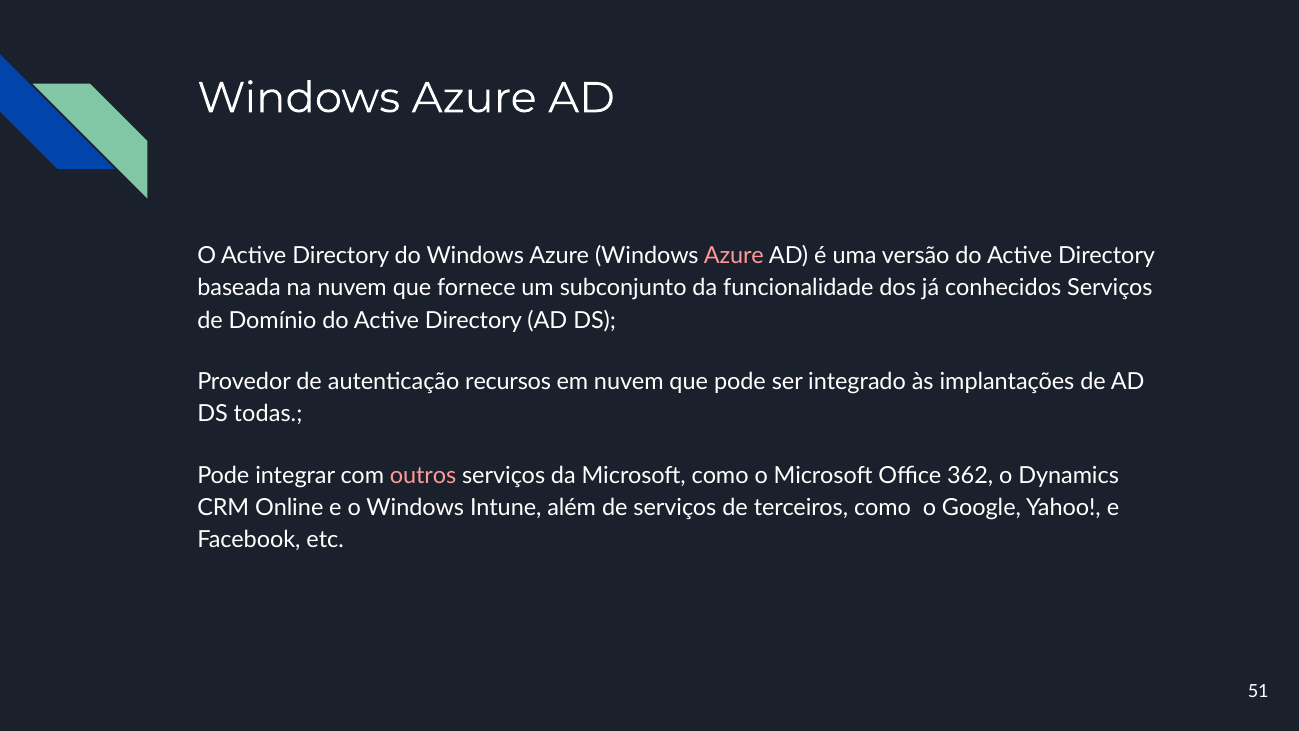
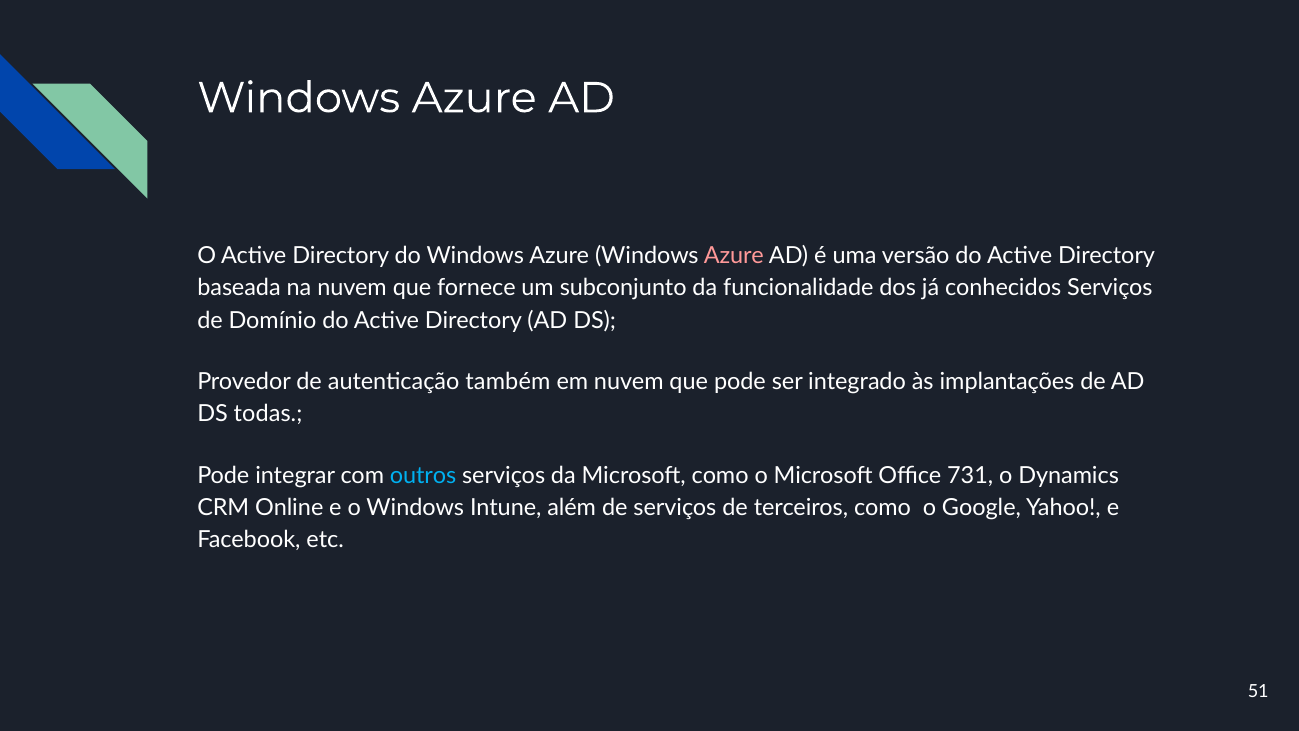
recursos: recursos -> também (508, 382)
outros colour: pink -> light blue (423, 475)
362: 362 -> 731 (970, 475)
